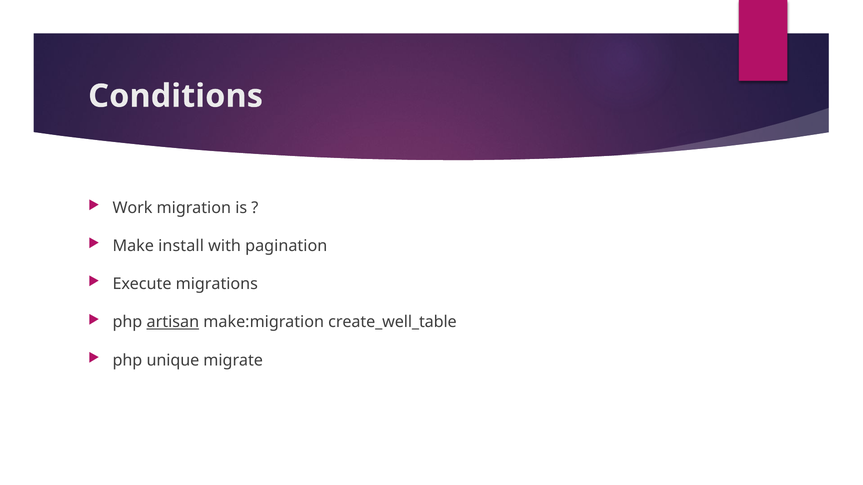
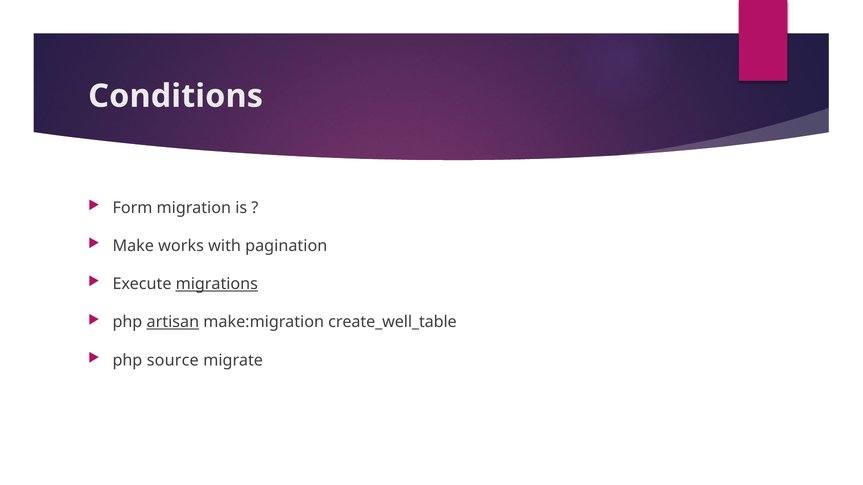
Work: Work -> Form (132, 208)
install: install -> works (181, 246)
migrations underline: none -> present (217, 284)
unique: unique -> source (173, 361)
